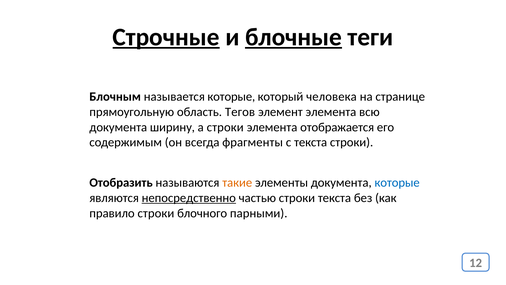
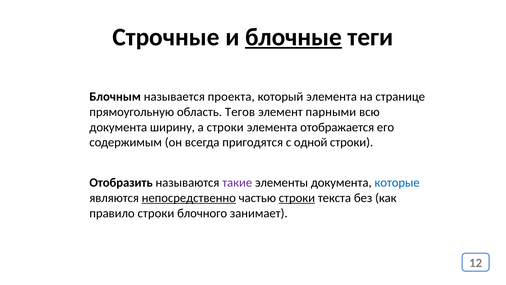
Строчные underline: present -> none (166, 37)
называется которые: которые -> проекта (231, 97)
который человека: человека -> элемента (332, 97)
элемент элемента: элемента -> парными (331, 112)
фрагменты: фрагменты -> пригодятся (253, 142)
с текста: текста -> одной (311, 142)
такие colour: orange -> purple (237, 183)
строки underline: none -> present (297, 198)
парными: парными -> занимает (259, 213)
